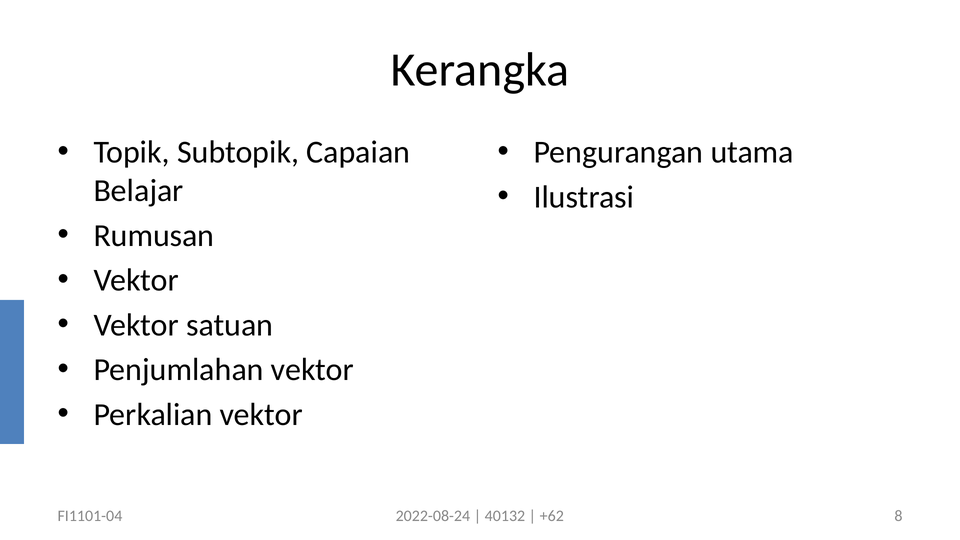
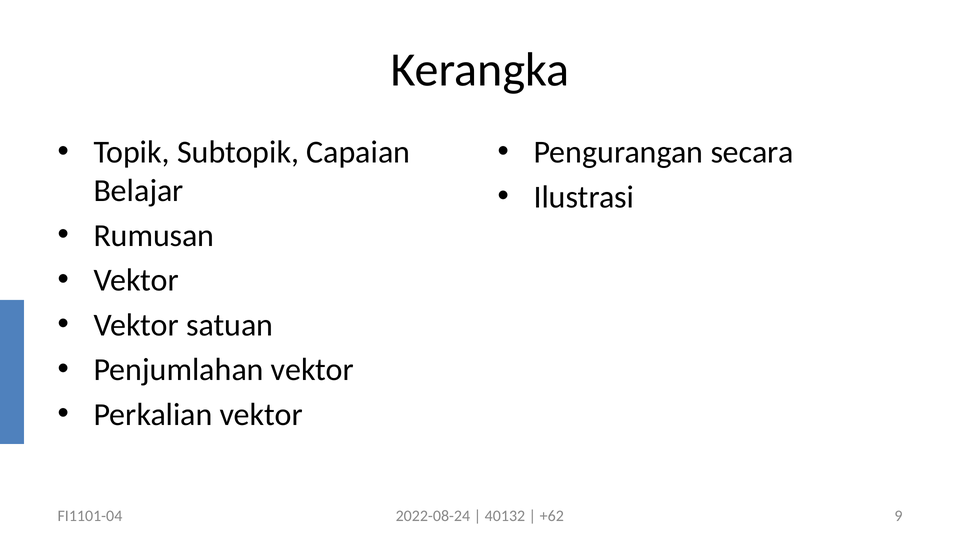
utama: utama -> secara (752, 152)
8: 8 -> 9 (898, 516)
